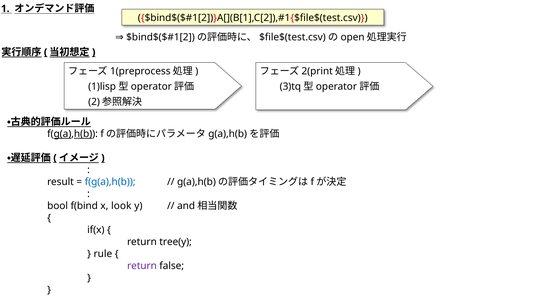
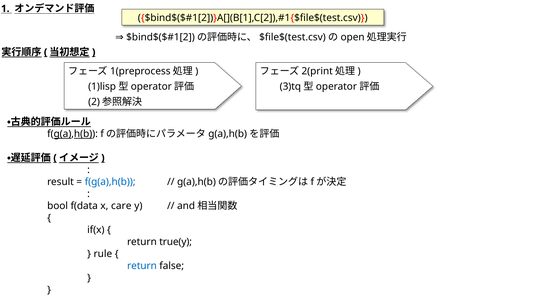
f(bind: f(bind -> f(data (84, 206)
look: look -> care (121, 206)
tree(y: tree(y -> true(y (176, 242)
return colour: purple -> blue (142, 266)
